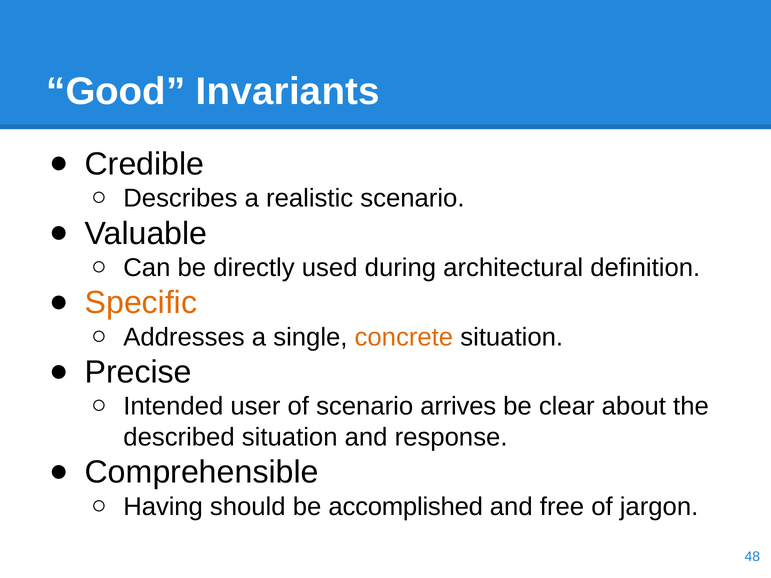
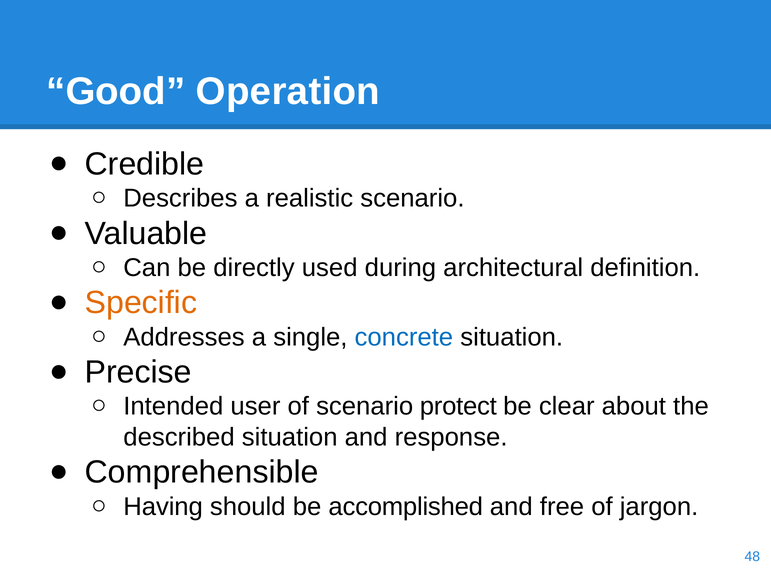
Invariants: Invariants -> Operation (288, 91)
concrete colour: orange -> blue (404, 337)
arrives: arrives -> protect (458, 407)
